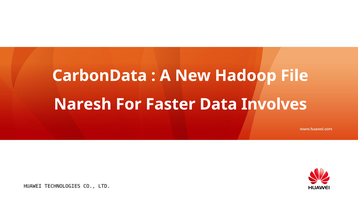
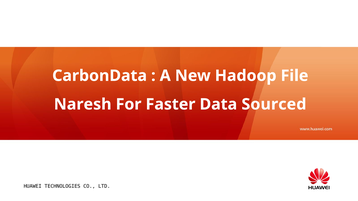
Involves: Involves -> Sourced (274, 104)
